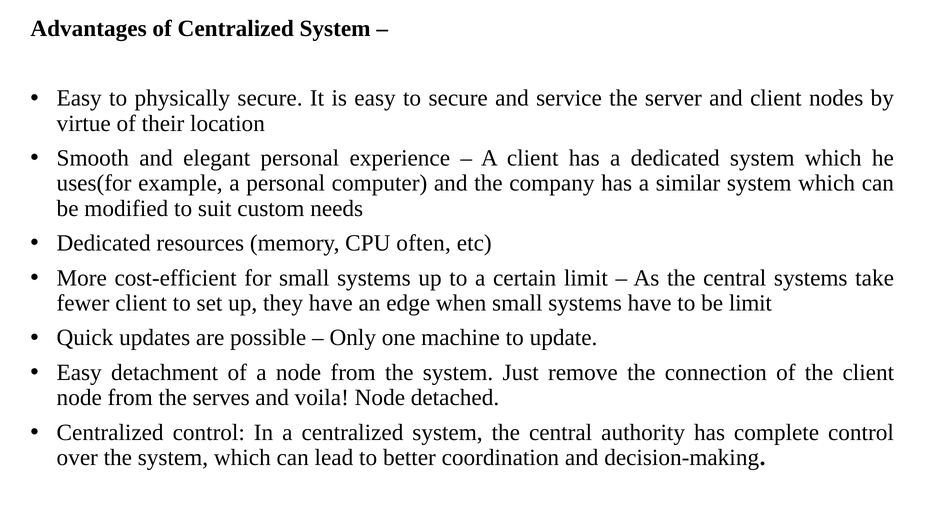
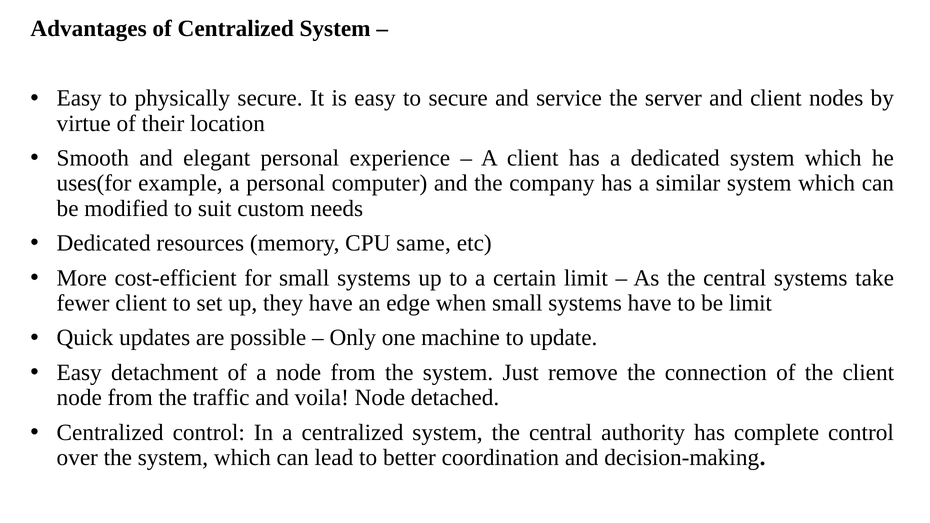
often: often -> same (424, 243)
serves: serves -> traffic (221, 398)
